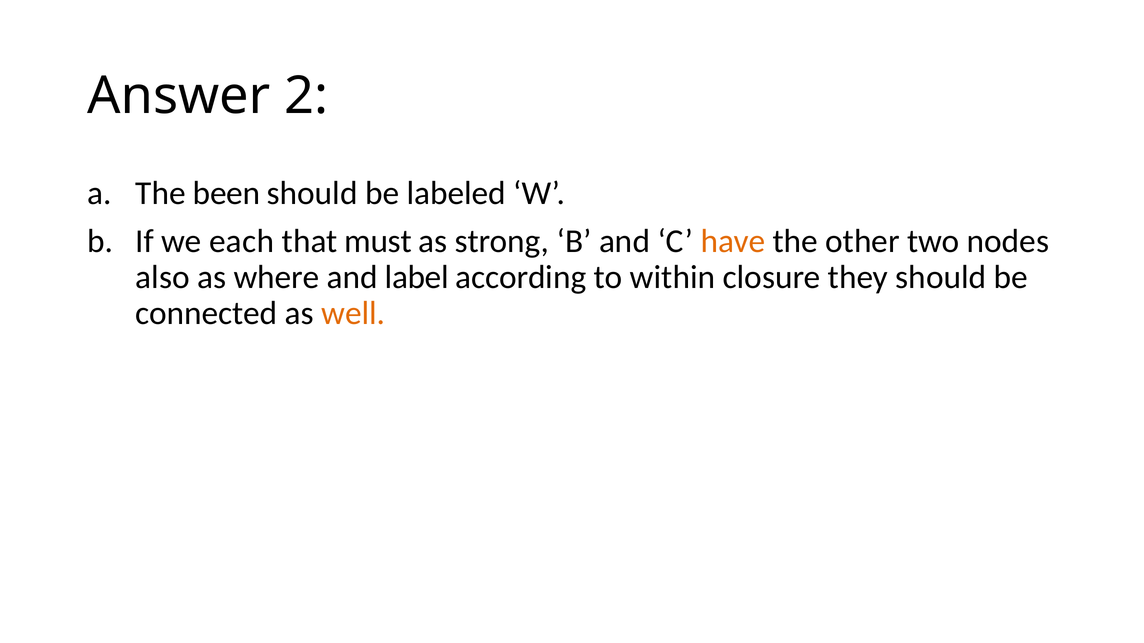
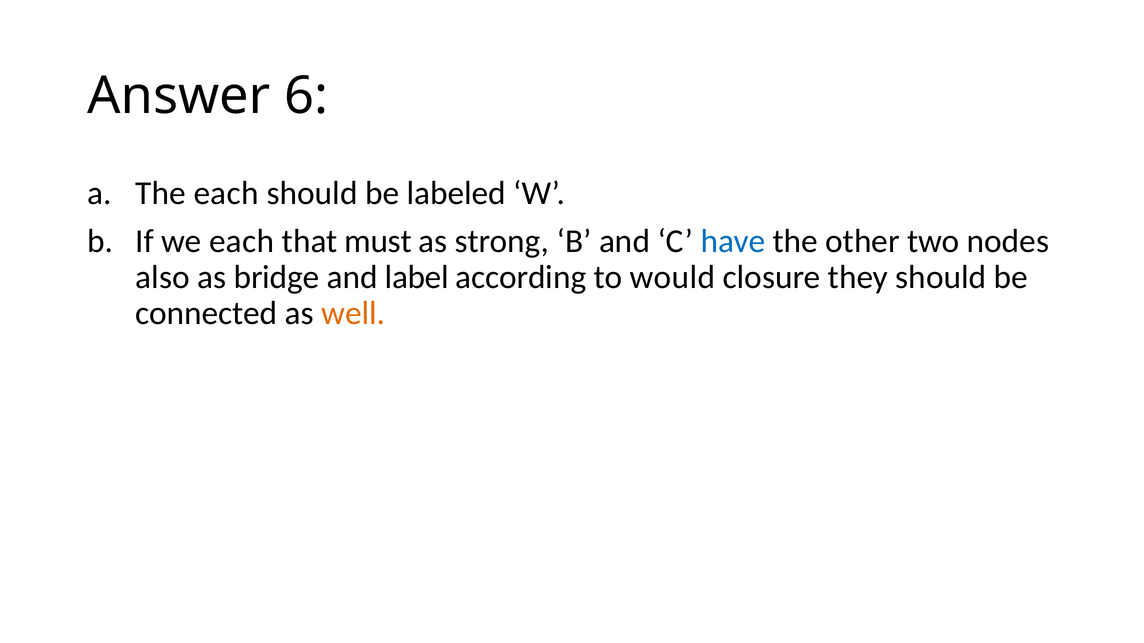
2: 2 -> 6 (306, 96)
The been: been -> each (226, 193)
have colour: orange -> blue (733, 241)
where: where -> bridge (277, 277)
within: within -> would (672, 277)
